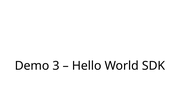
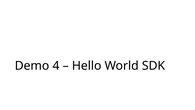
3: 3 -> 4 (56, 66)
